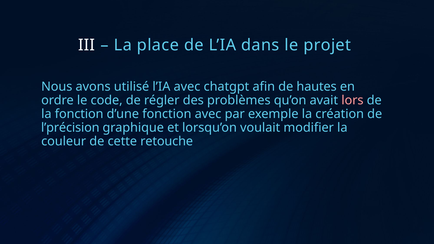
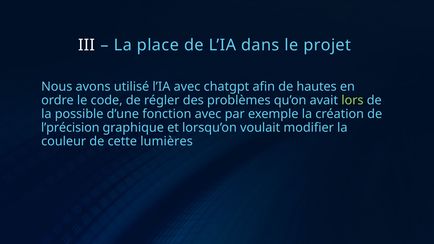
lors colour: pink -> light green (352, 101)
la fonction: fonction -> possible (79, 114)
retouche: retouche -> lumières (167, 141)
